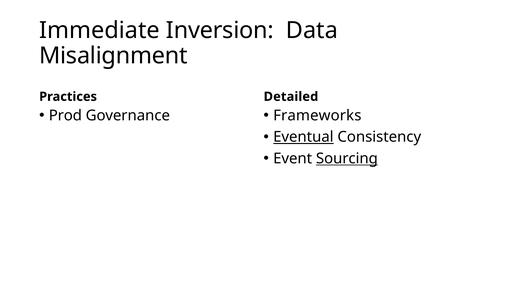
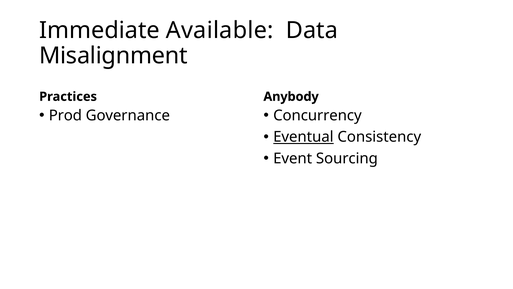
Inversion: Inversion -> Available (220, 30)
Detailed: Detailed -> Anybody (291, 96)
Frameworks: Frameworks -> Concurrency (317, 115)
Sourcing underline: present -> none (347, 158)
